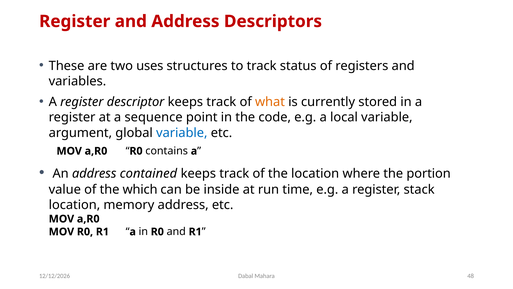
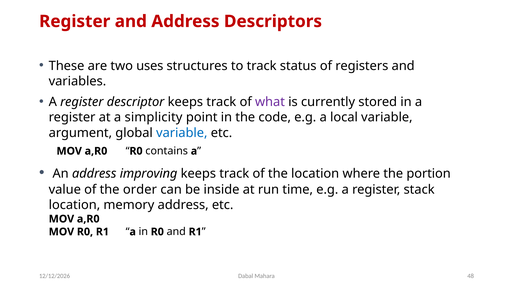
what colour: orange -> purple (270, 102)
sequence: sequence -> simplicity (154, 117)
contained: contained -> improving (149, 173)
which: which -> order (140, 189)
